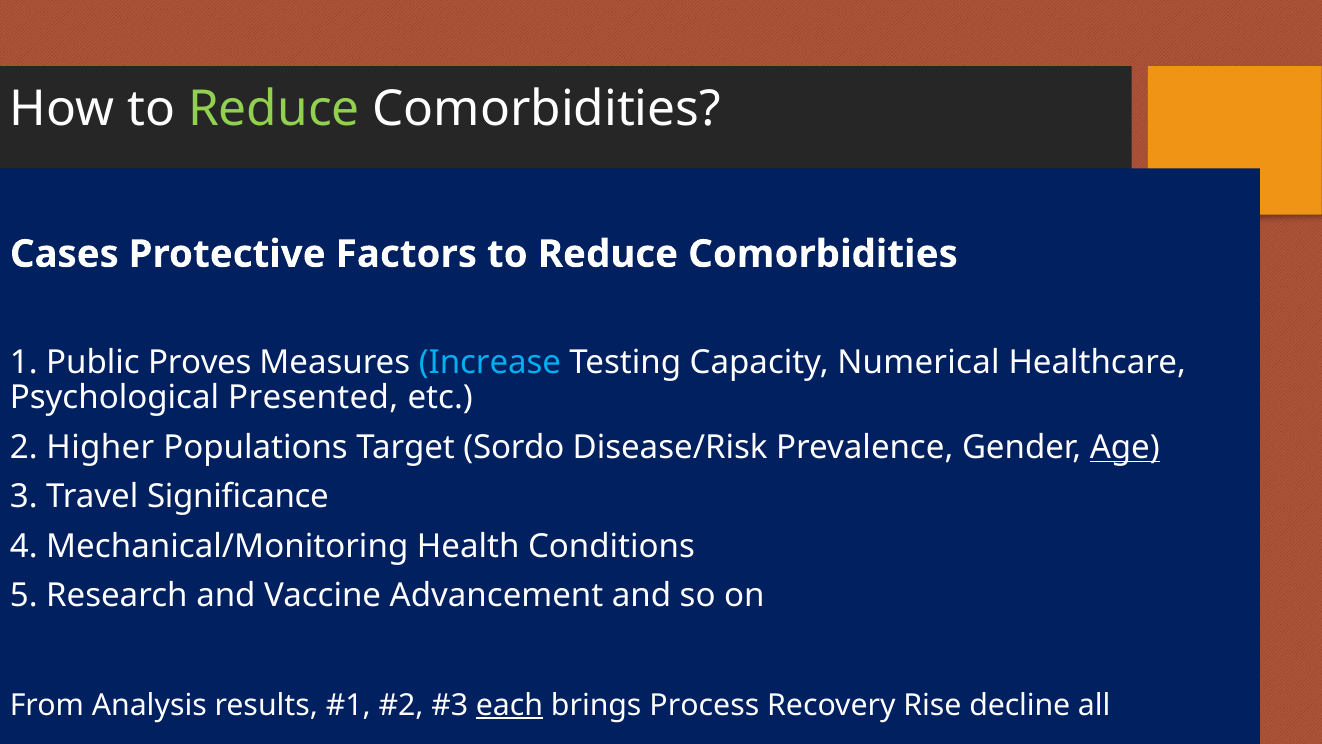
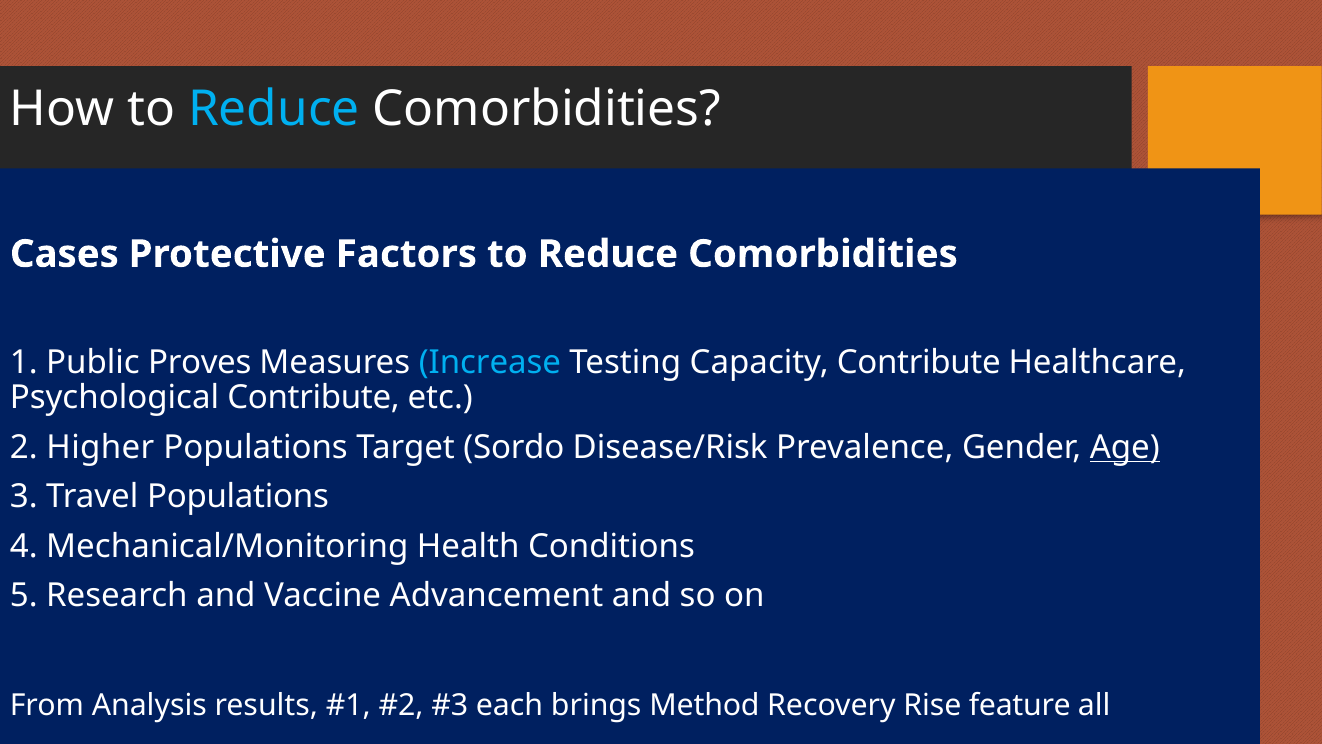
Reduce colour: light green -> light blue (274, 109)
Capacity Numerical: Numerical -> Contribute (919, 362)
Psychological Presented: Presented -> Contribute (314, 398)
Travel Significance: Significance -> Populations (238, 497)
each underline: present -> none (510, 705)
Process: Process -> Method (704, 705)
decline: decline -> feature (1020, 705)
